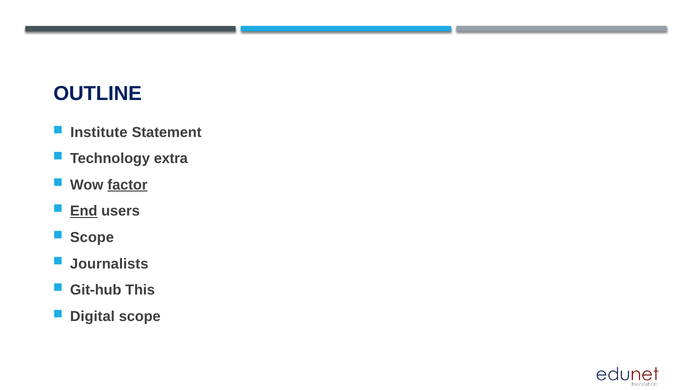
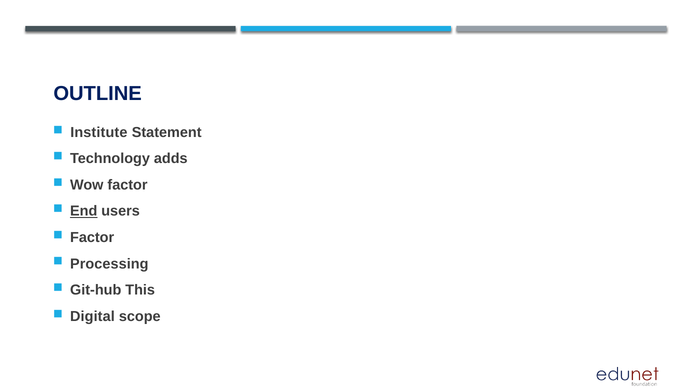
extra: extra -> adds (171, 158)
factor underline: present -> none (127, 185)
Scope: Scope -> Factor (92, 237)
Journalists: Journalists -> Processing (109, 263)
